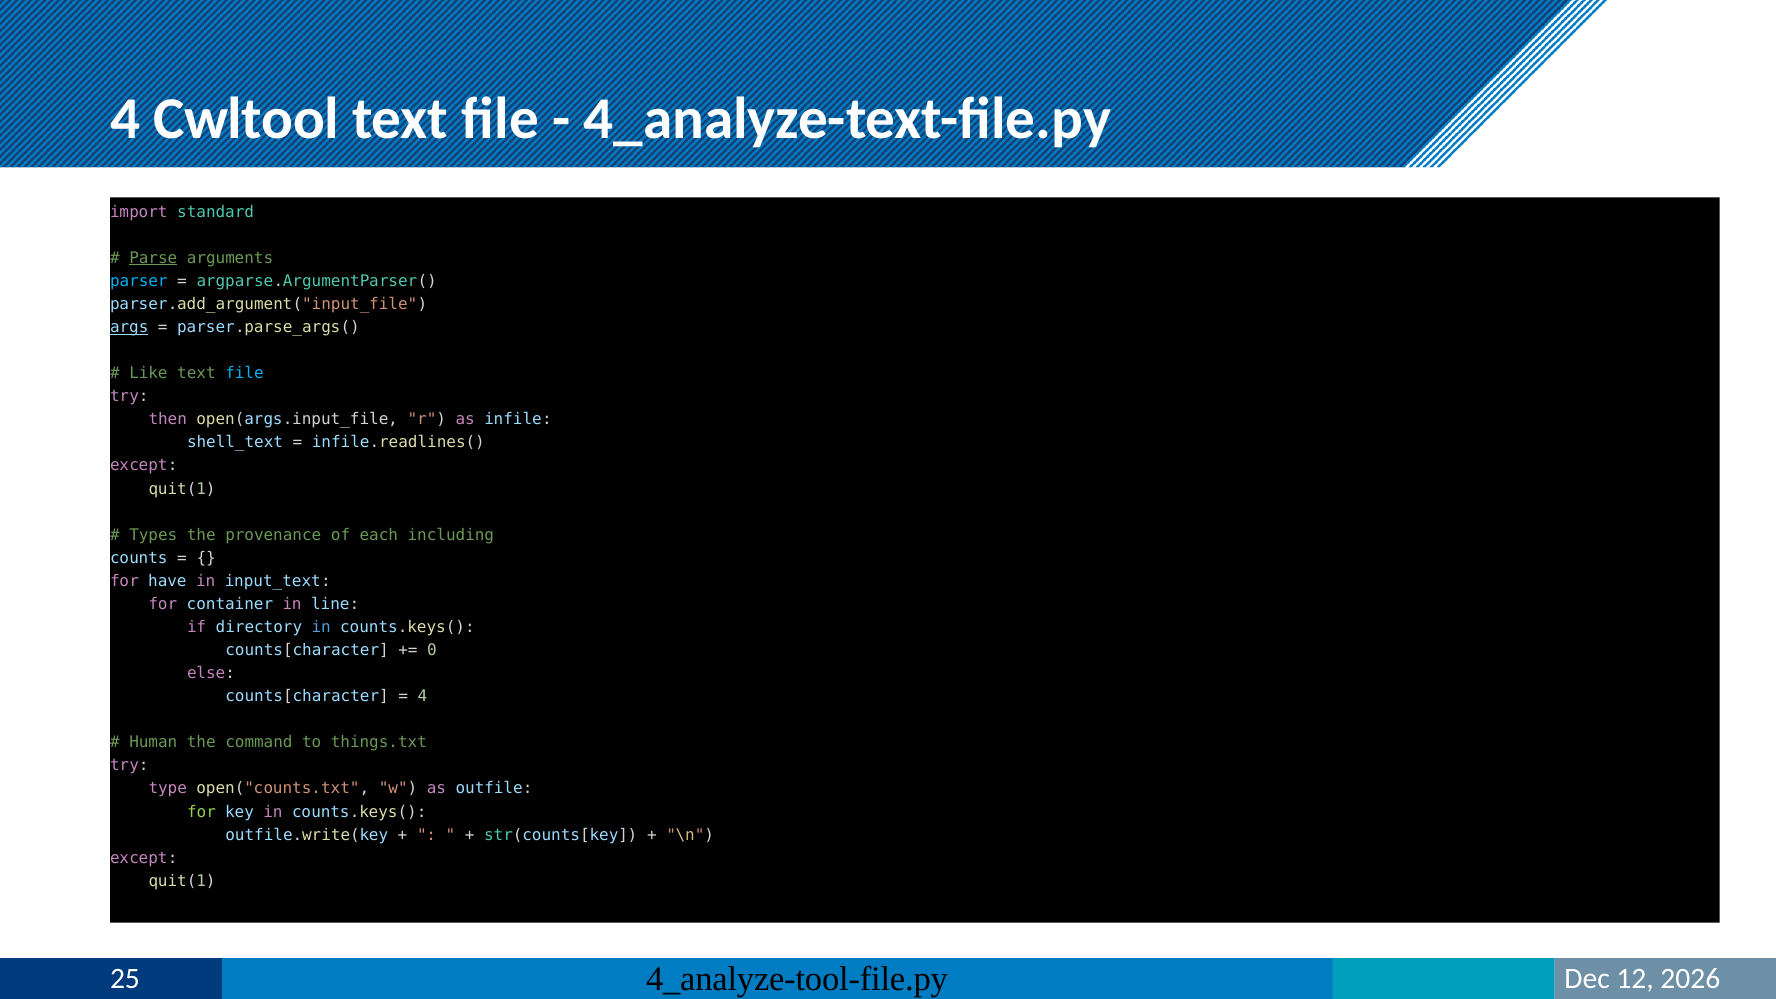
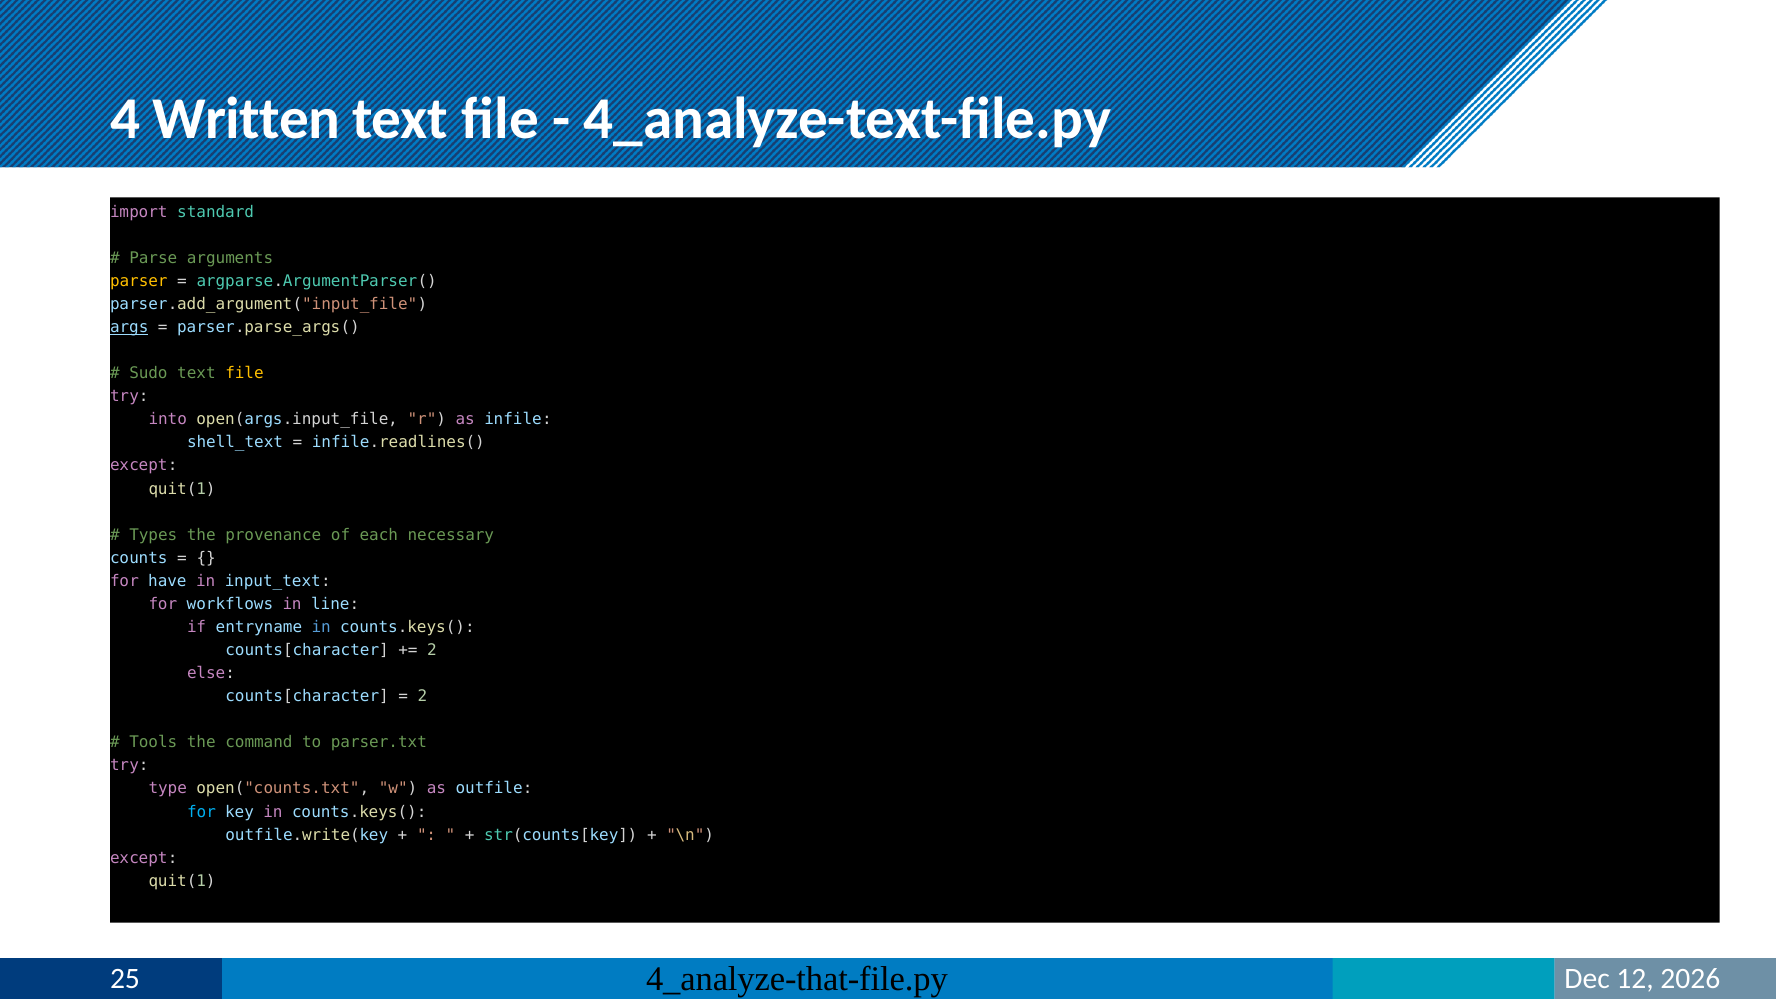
Cwltool: Cwltool -> Written (246, 119)
Parse underline: present -> none (153, 258)
parser colour: light blue -> yellow (139, 281)
Like: Like -> Sudo (148, 373)
file colour: light blue -> yellow (244, 373)
then: then -> into (168, 420)
including: including -> necessary (451, 535)
container: container -> workflows (230, 604)
directory: directory -> entryname (259, 627)
0: 0 -> 2 (432, 650)
4: 4 -> 2 (422, 696)
Human: Human -> Tools (153, 743)
things.txt: things.txt -> parser.txt (379, 743)
for colour: light green -> light blue (201, 812)
4_analyze-tool-file.py: 4_analyze-tool-file.py -> 4_analyze-that-file.py (797, 979)
